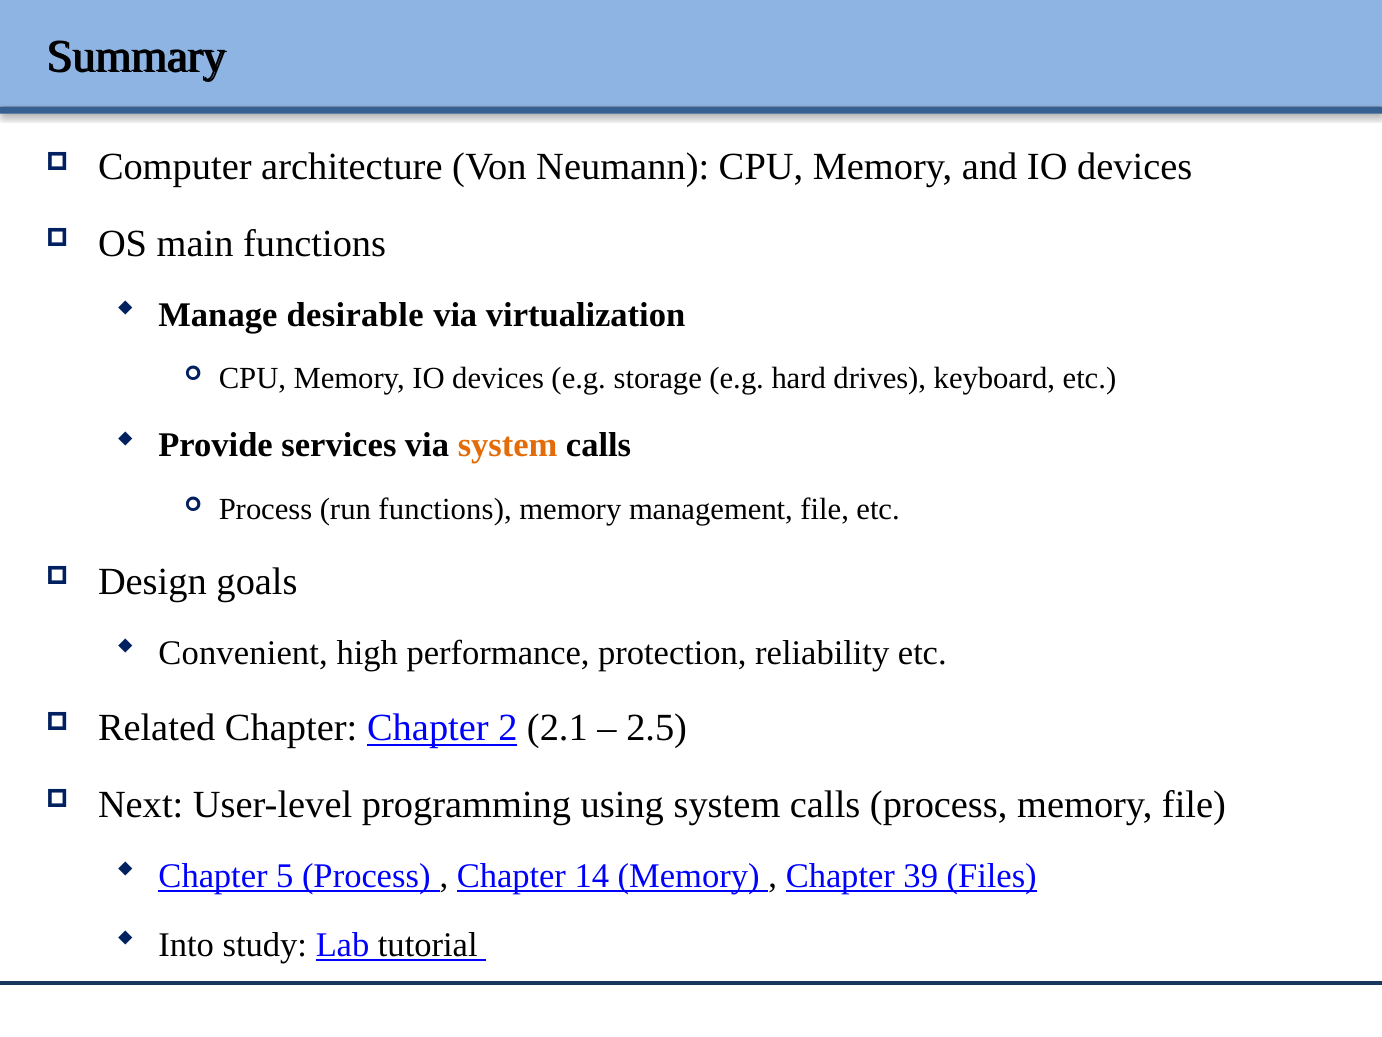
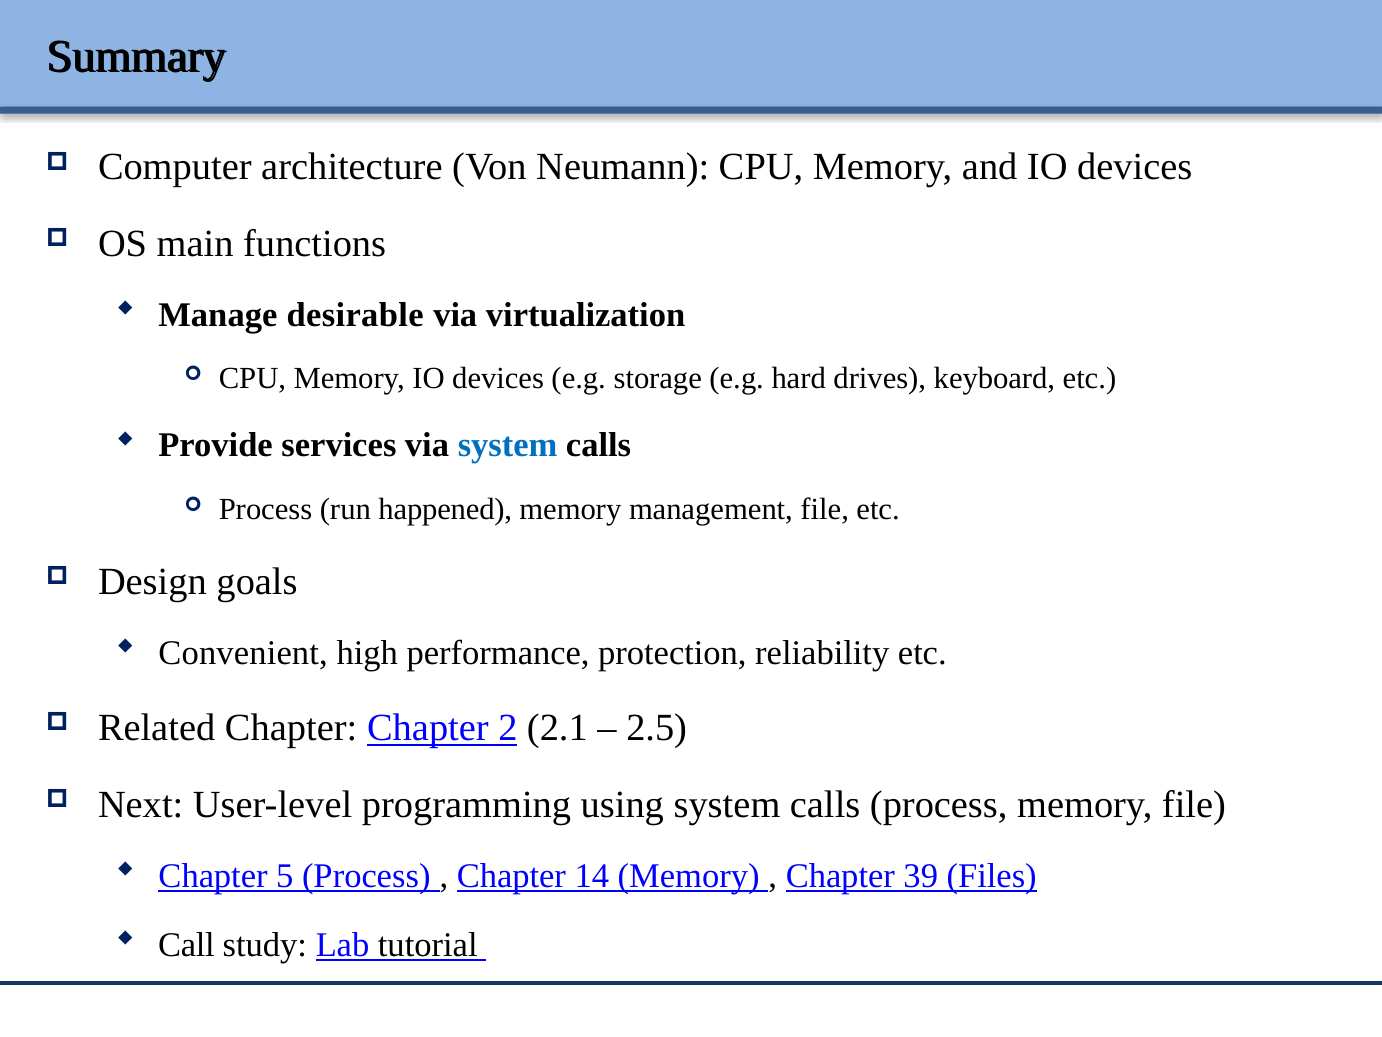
system colour: orange -> blue (508, 445)
run functions: functions -> happened (445, 509)
Into: Into -> Call (186, 944)
